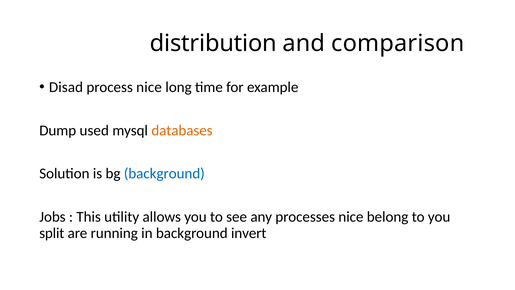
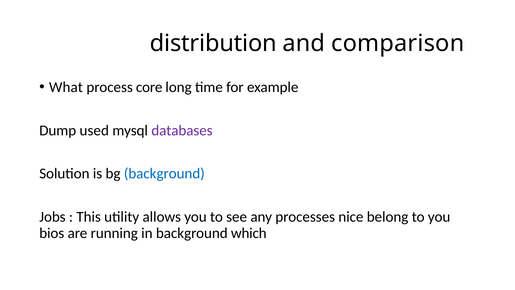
Disad: Disad -> What (66, 87)
process nice: nice -> core (149, 87)
databases colour: orange -> purple (182, 130)
split: split -> bios (52, 233)
invert: invert -> which (249, 233)
